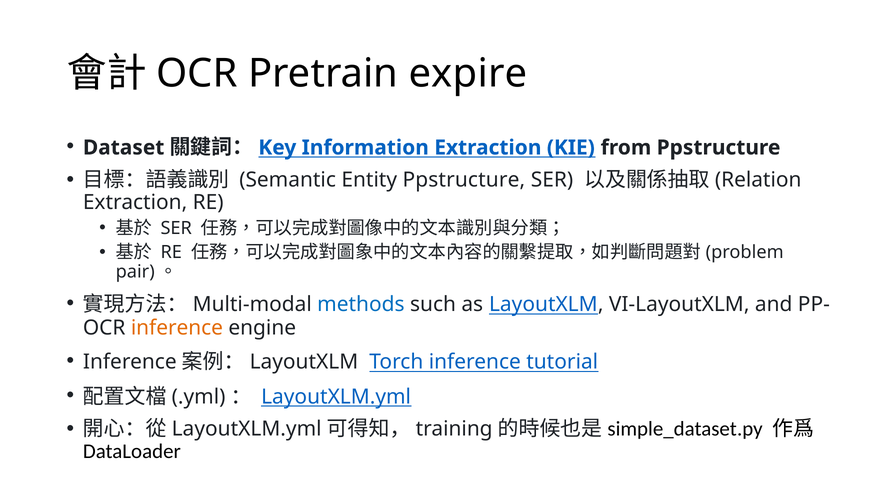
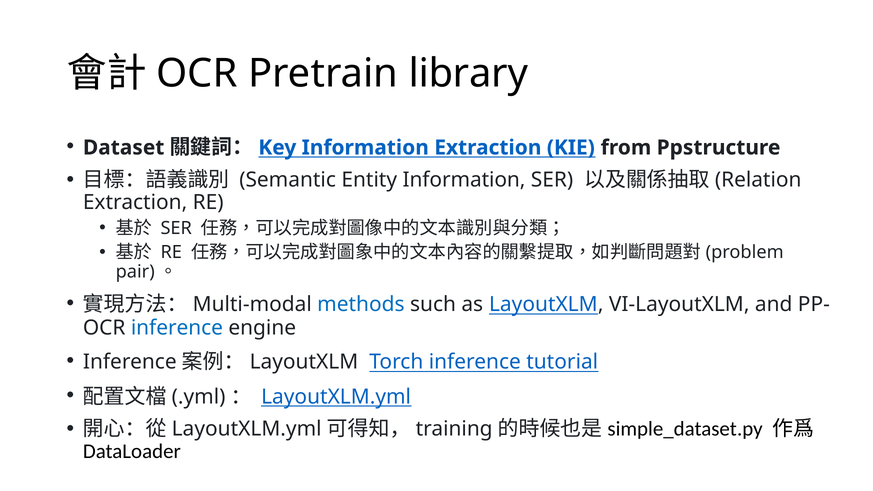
expire: expire -> library (468, 73)
Entity Ppstructure: Ppstructure -> Information (464, 180)
inference colour: orange -> blue (177, 328)
